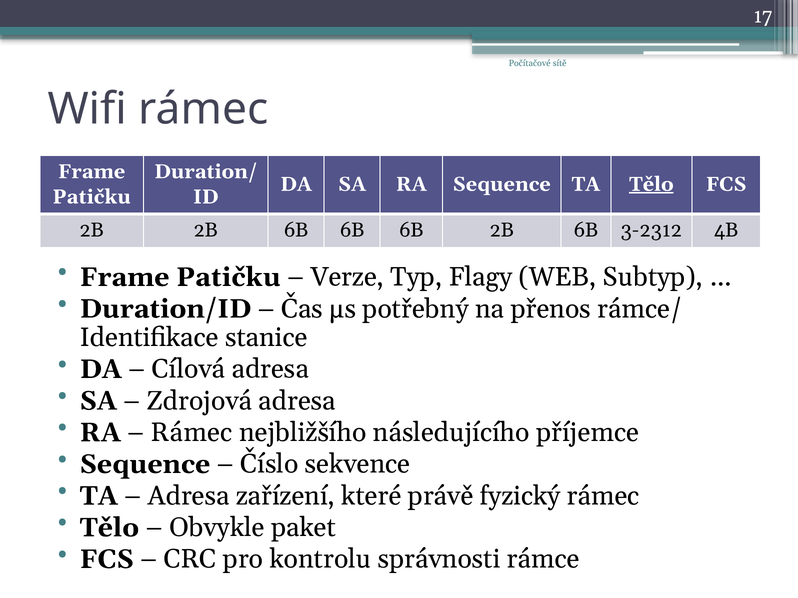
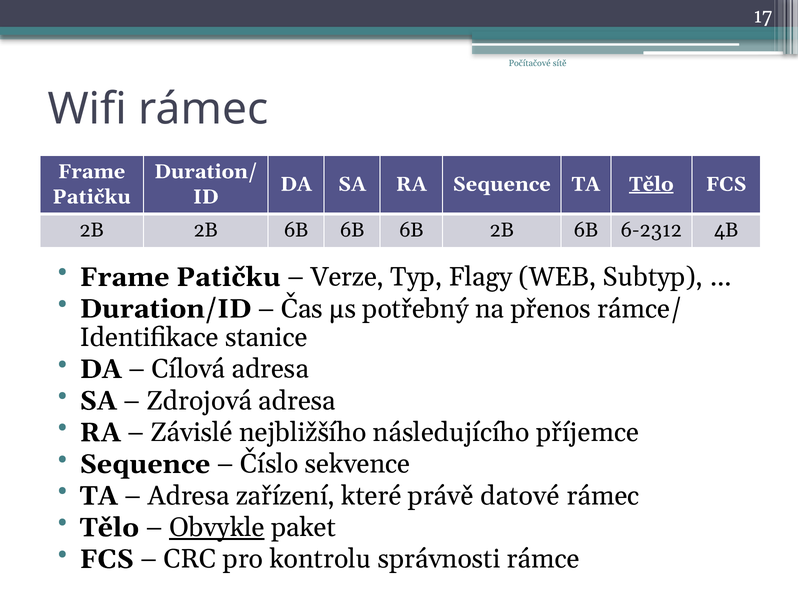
3-2312: 3-2312 -> 6-2312 (651, 230)
Rámec: Rámec -> Závislé (192, 433)
fyzický: fyzický -> datové (520, 496)
Obvykle underline: none -> present (217, 528)
